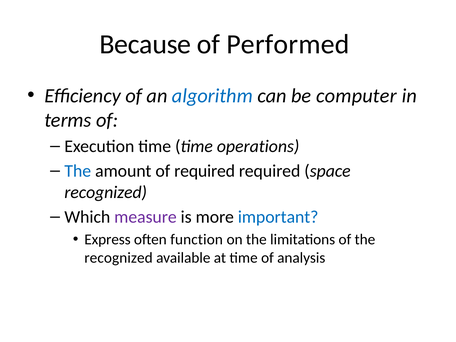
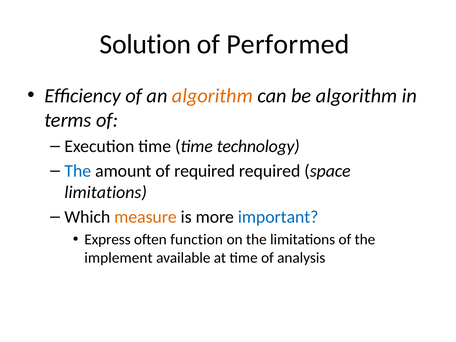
Because: Because -> Solution (145, 44)
algorithm colour: blue -> orange (212, 96)
be computer: computer -> algorithm (357, 96)
operations: operations -> technology (258, 146)
recognized: recognized -> limitations (106, 192)
measure colour: purple -> orange (145, 217)
recognized: recognized -> implement (119, 258)
